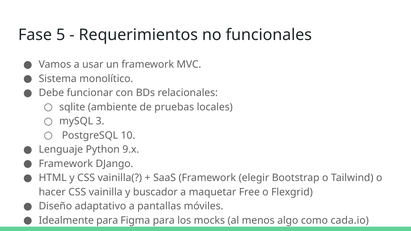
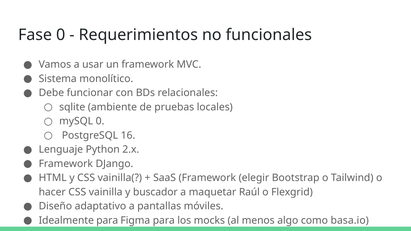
Fase 5: 5 -> 0 (61, 35)
mySQL 3: 3 -> 0 (100, 121)
10: 10 -> 16 (128, 136)
9.x: 9.x -> 2.x (131, 150)
Free: Free -> Raúl (249, 192)
cada.io: cada.io -> basa.io (350, 221)
